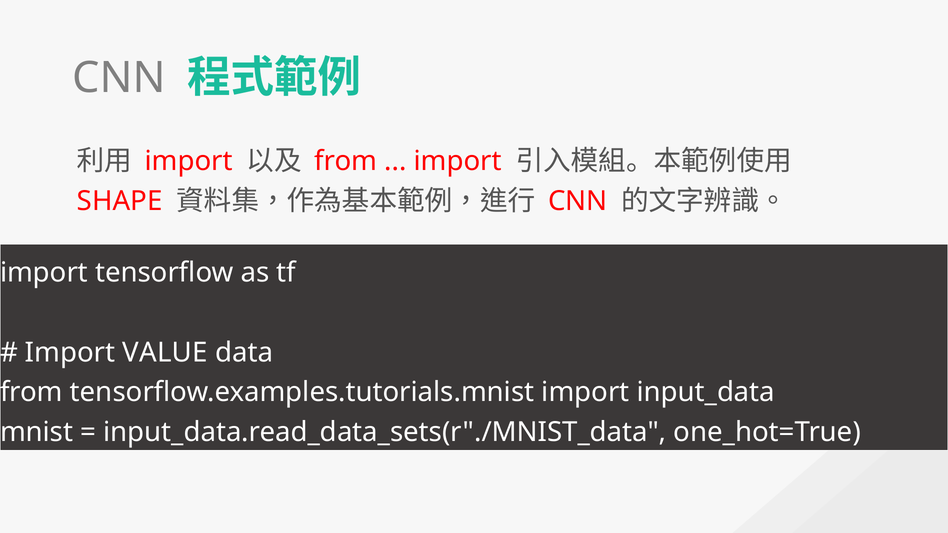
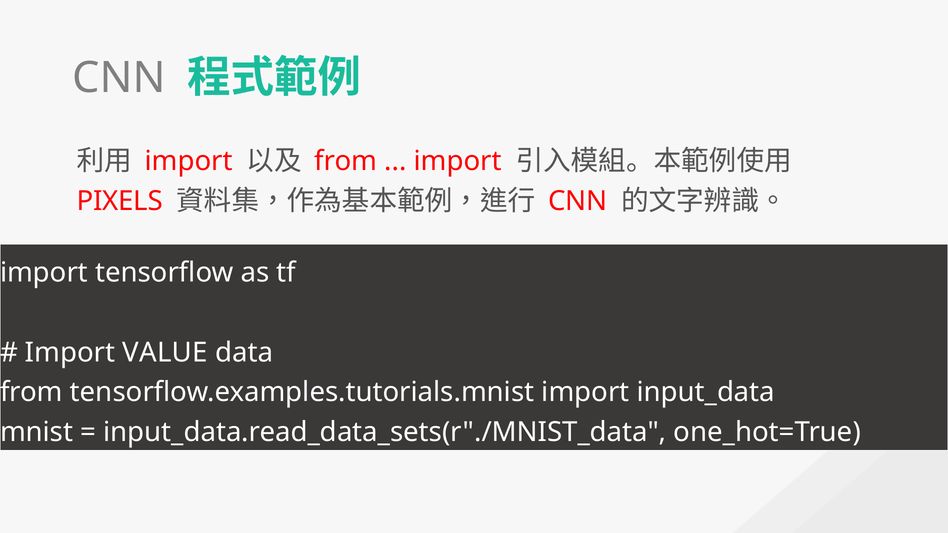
SHAPE: SHAPE -> PIXELS (120, 201)
